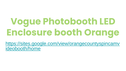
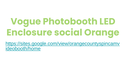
booth: booth -> social (68, 32)
